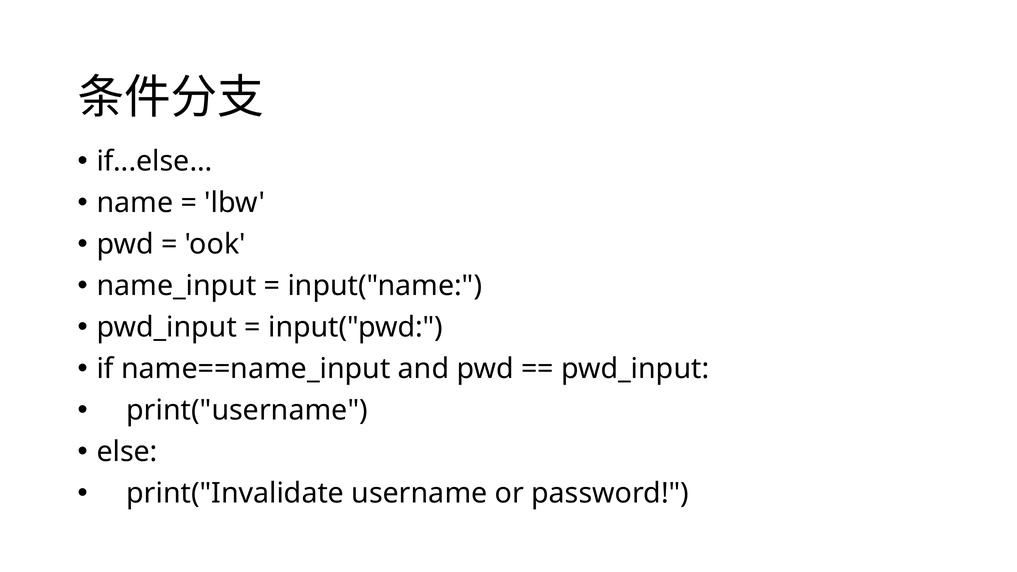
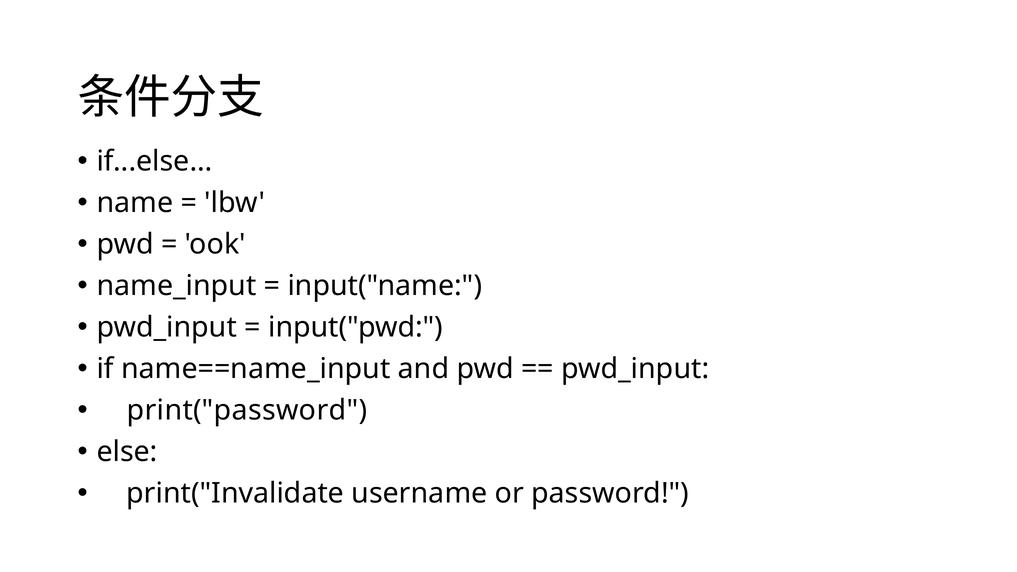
print("username: print("username -> print("password (247, 410)
